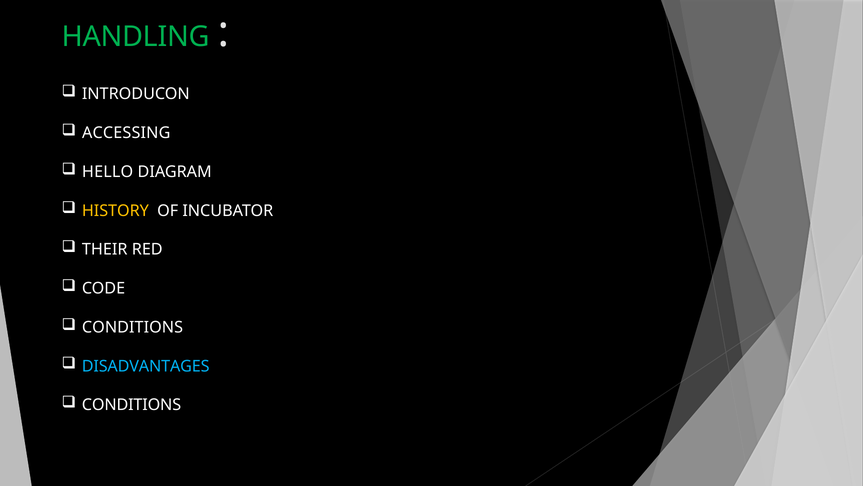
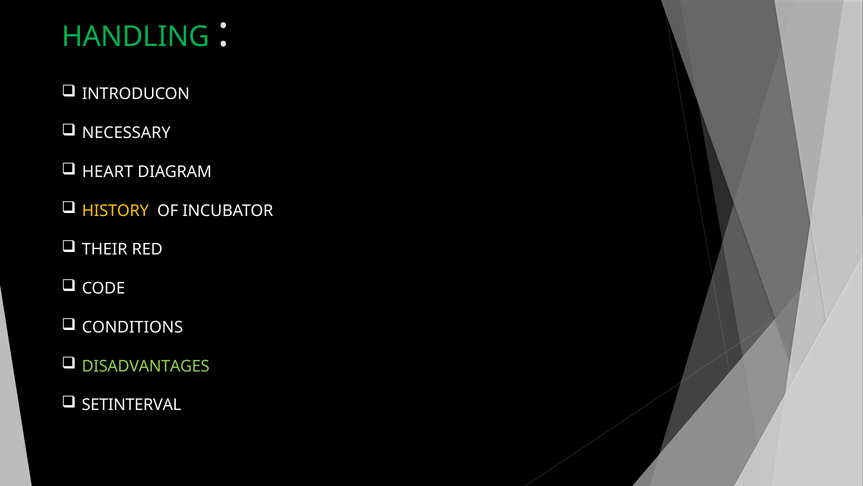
ACCESSING: ACCESSING -> NECESSARY (126, 133)
HELLO: HELLO -> HEART (108, 172)
DISADVANTAGES colour: light blue -> light green (146, 366)
CONDITIONS: CONDITIONS -> SETINTERVAL (131, 405)
